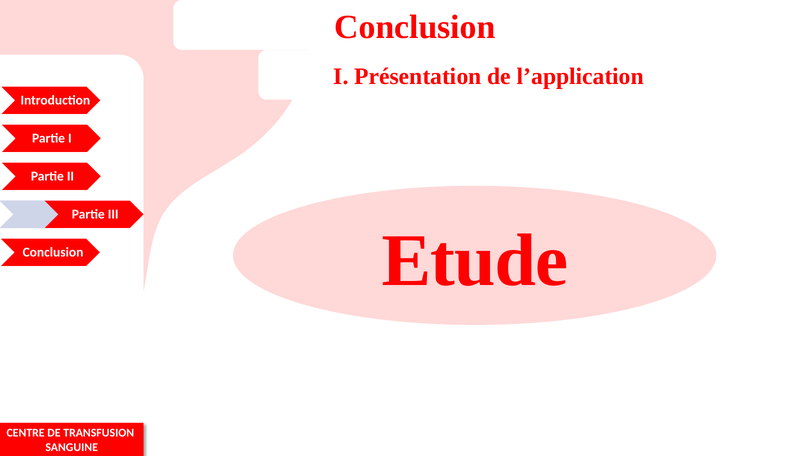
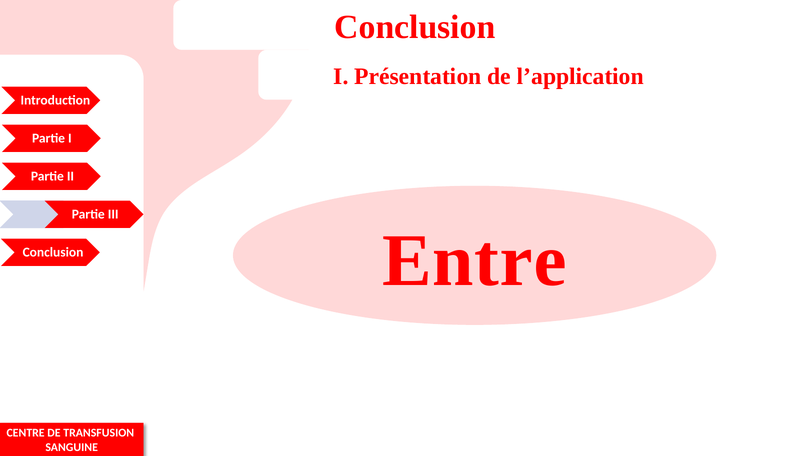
Etude: Etude -> Entre (474, 261)
